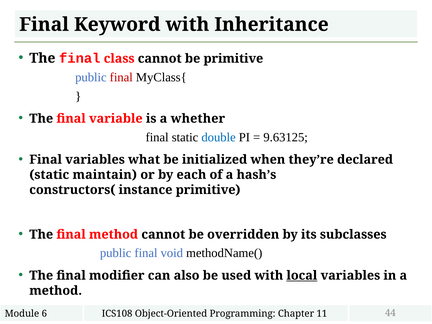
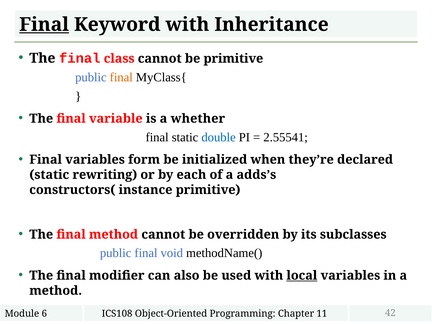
Final underline: none -> present (44, 25)
final colour: red -> orange (121, 77)
9.63125: 9.63125 -> 2.55541 (286, 137)
what: what -> form (144, 160)
maintain: maintain -> rewriting (105, 175)
hash’s: hash’s -> adds’s (256, 175)
44: 44 -> 42 (390, 313)
